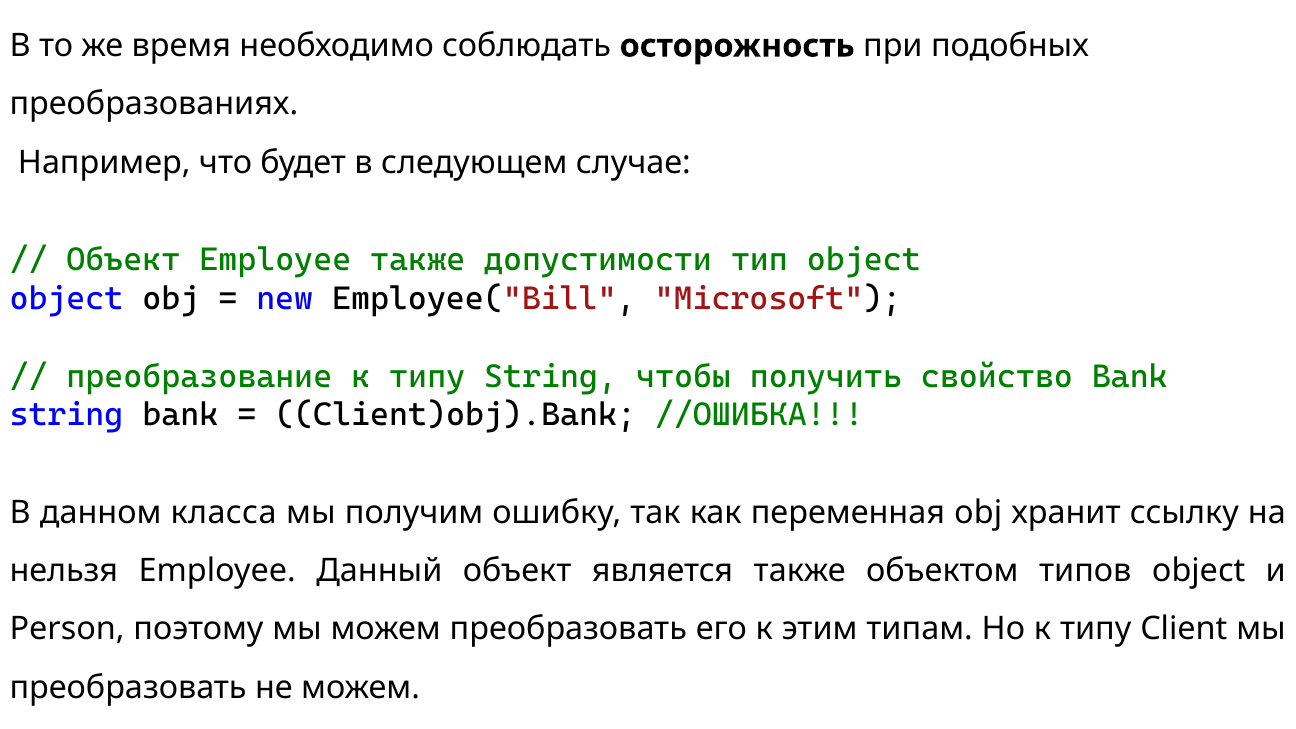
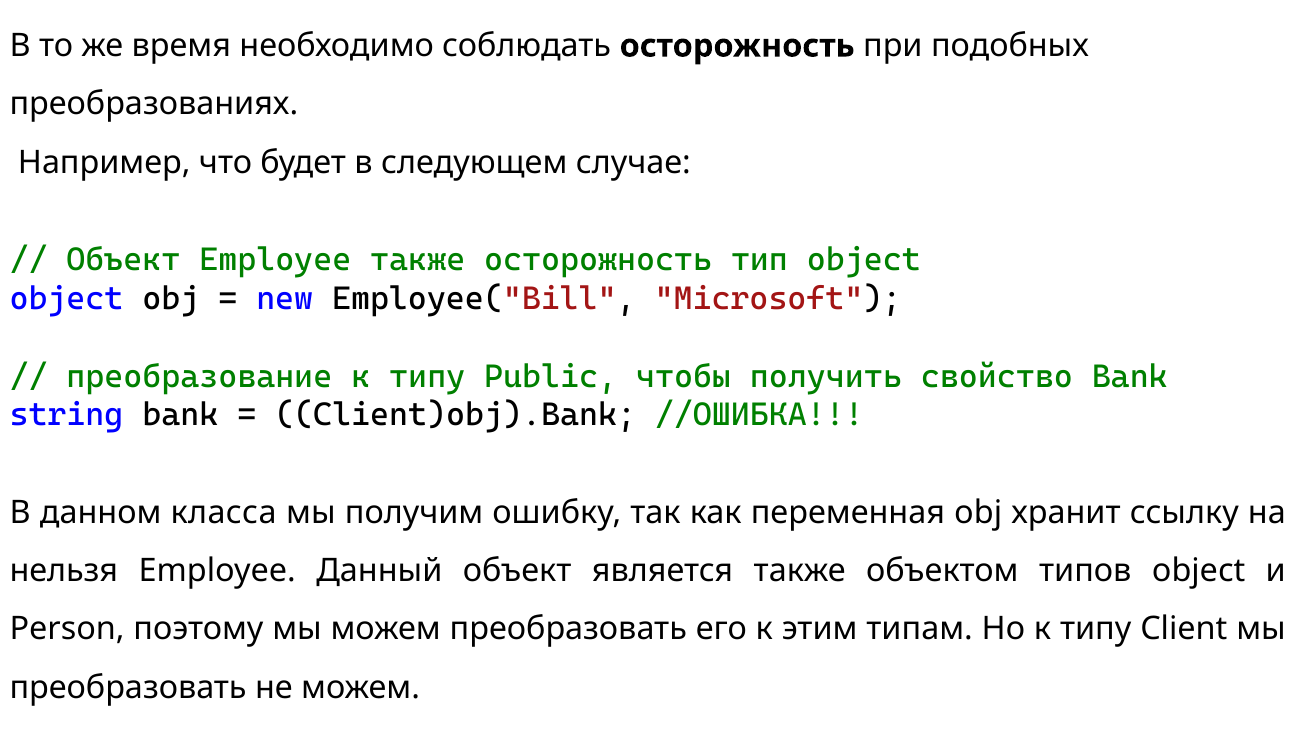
также допустимости: допустимости -> осторожность (598, 260)
типу String: String -> Public (551, 376)
